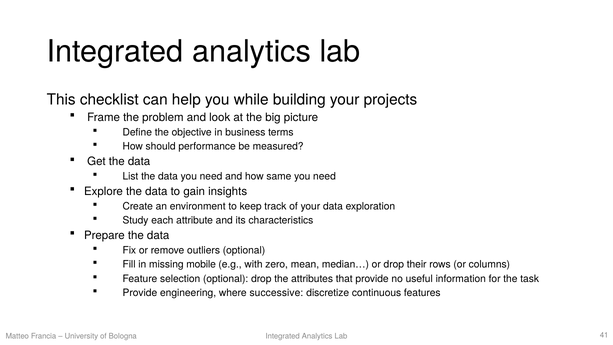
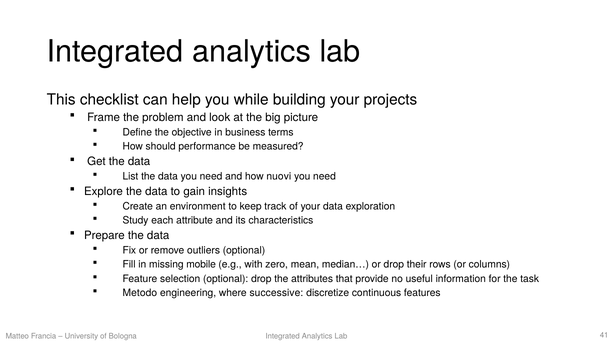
same: same -> nuovi (279, 176)
Provide: Provide -> Metodo (140, 293)
